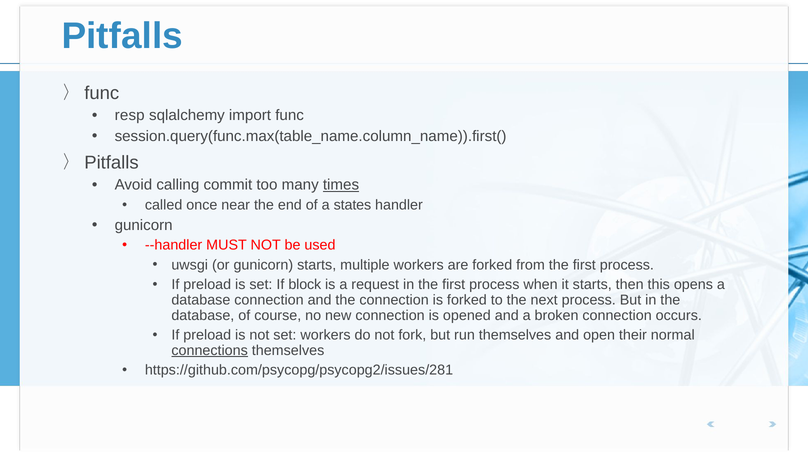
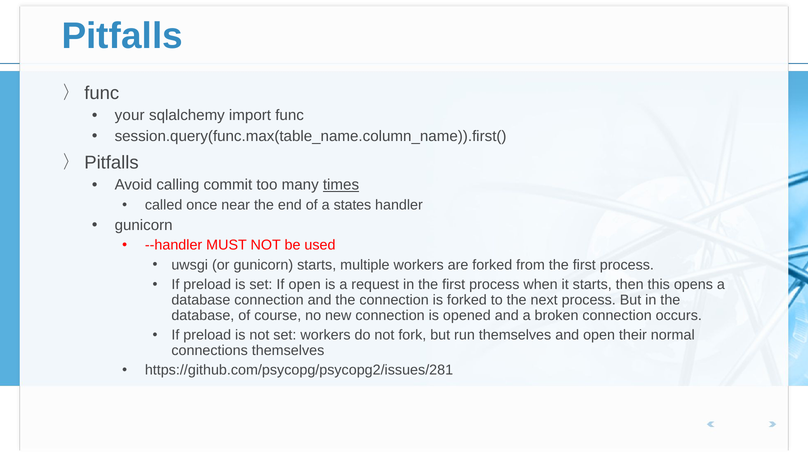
resp: resp -> your (130, 116)
If block: block -> open (305, 285)
connections underline: present -> none (210, 351)
